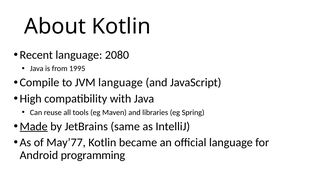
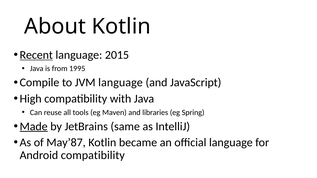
Recent underline: none -> present (36, 55)
2080: 2080 -> 2015 (117, 55)
May’77: May’77 -> May’87 (66, 143)
Android programming: programming -> compatibility (93, 156)
